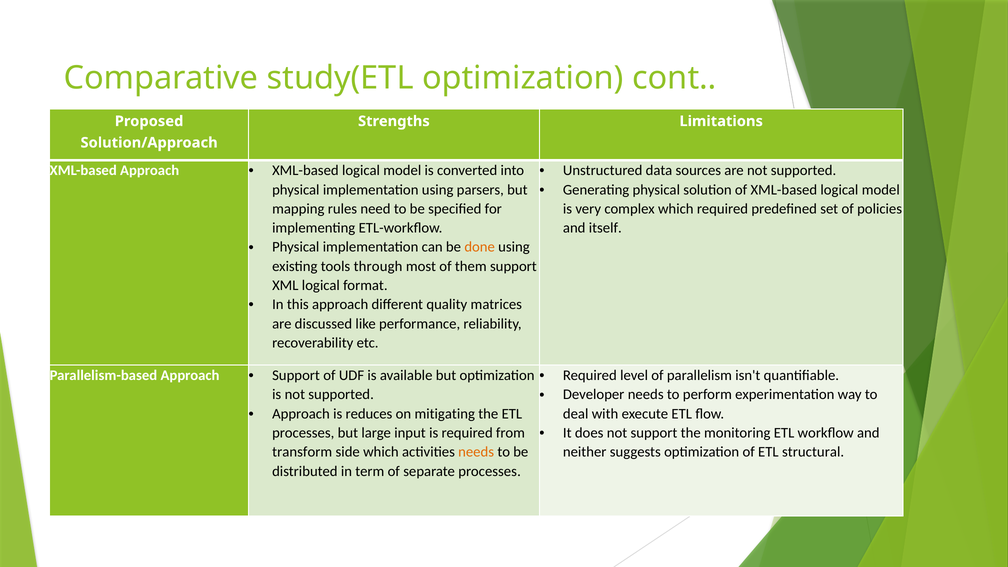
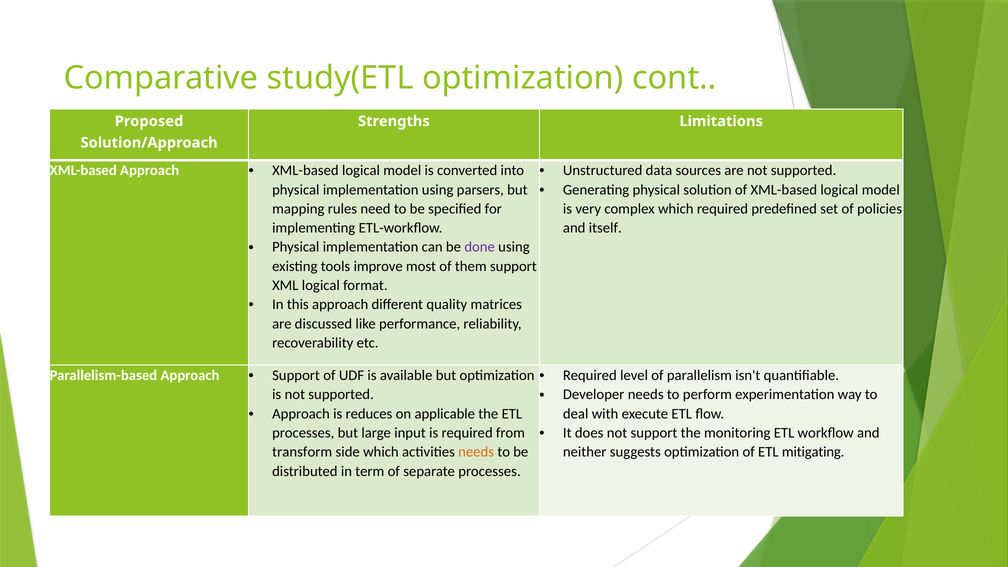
done colour: orange -> purple (480, 247)
through: through -> improve (378, 266)
mitigating: mitigating -> applicable (445, 414)
structural: structural -> mitigating (813, 452)
